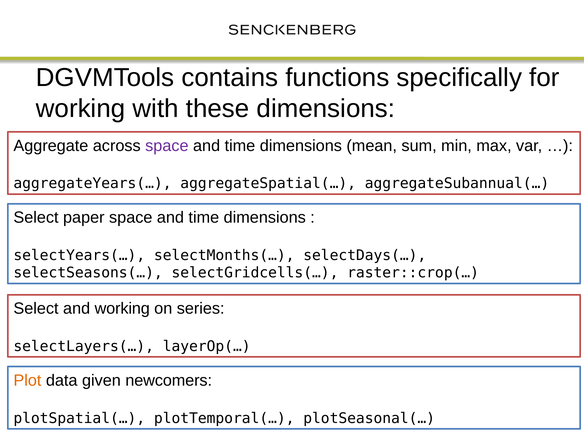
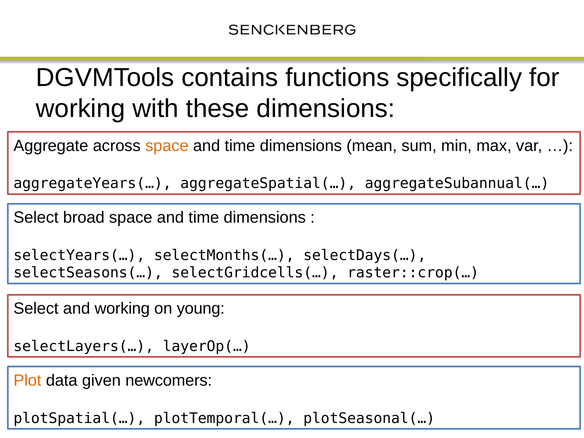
space colour: purple -> orange (167, 146)
paper: paper -> broad (84, 217)
series: series -> young (201, 308)
